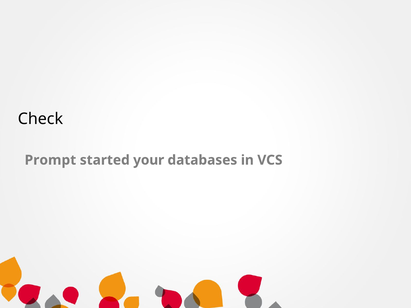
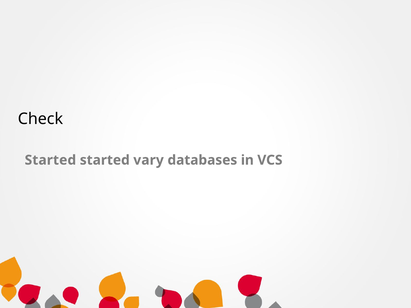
Prompt: Prompt -> Started (50, 160)
your: your -> vary (149, 160)
